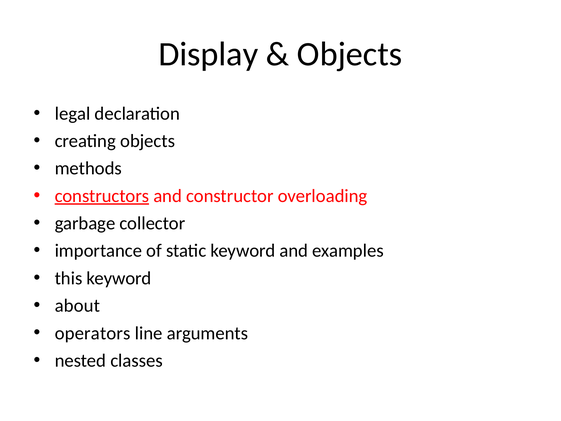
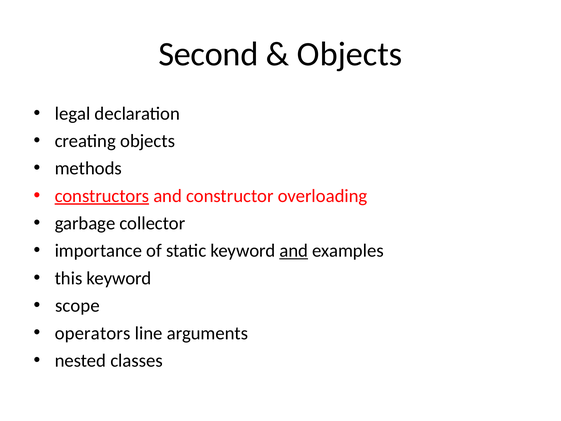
Display: Display -> Second (208, 54)
and underline: none -> present (294, 251)
about: about -> scope (77, 306)
